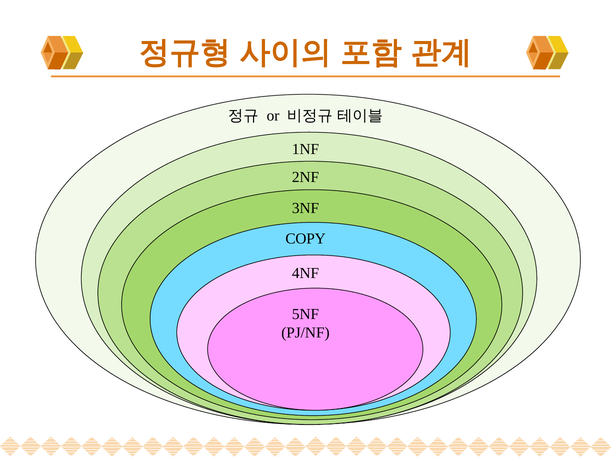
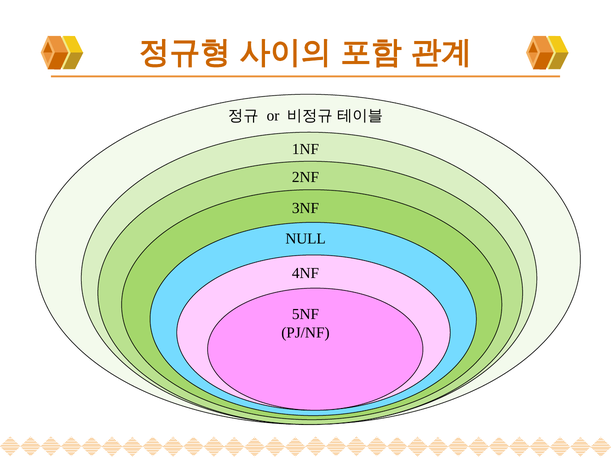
COPY: COPY -> NULL (306, 239)
